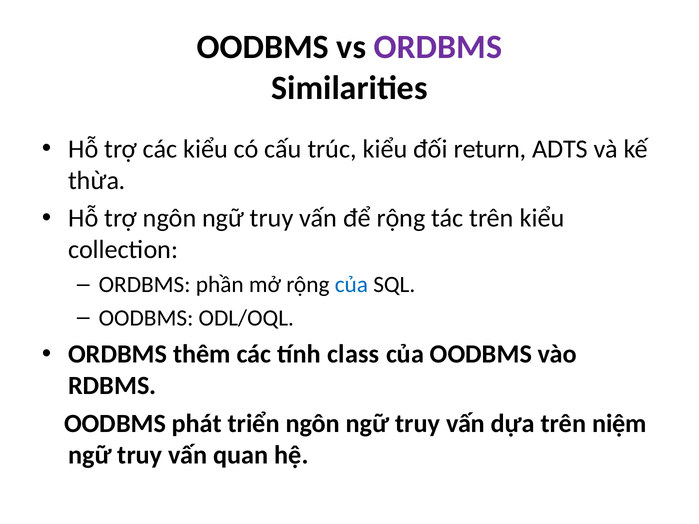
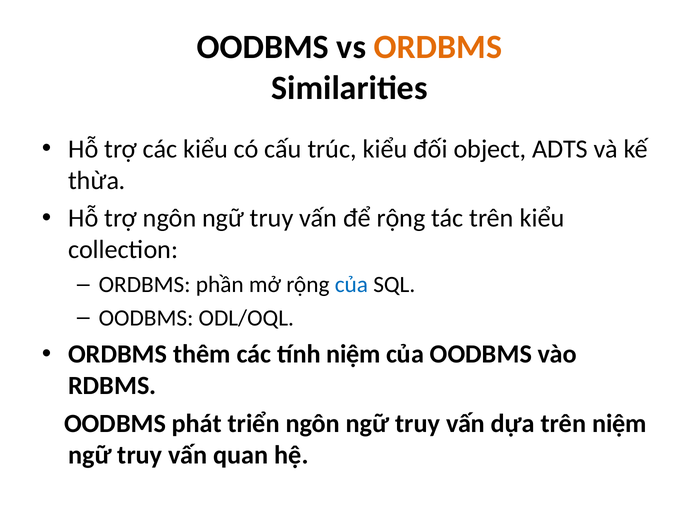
ORDBMS colour: purple -> orange (438, 47)
return: return -> object (490, 149)
tính class: class -> niệm (354, 354)
